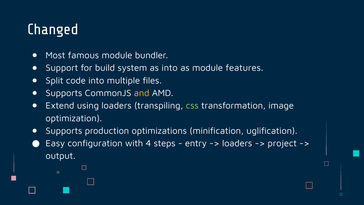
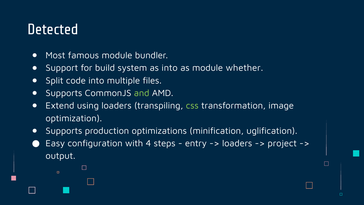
Changed: Changed -> Detected (53, 29)
features: features -> whether (244, 68)
and colour: yellow -> light green (142, 93)
